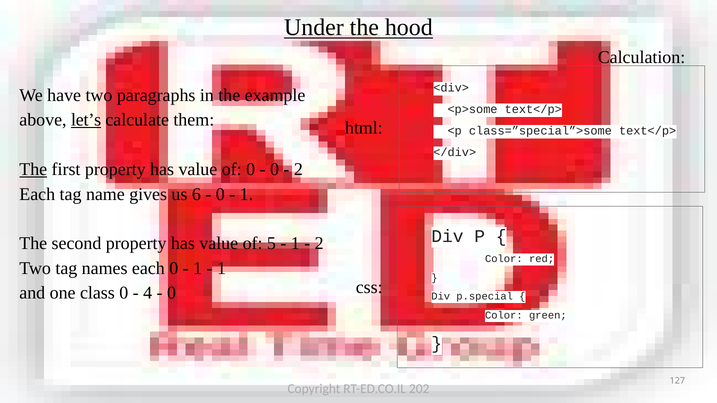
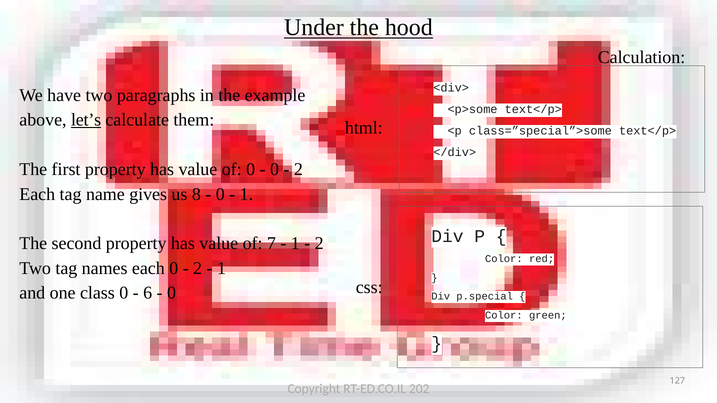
The underline: present -> none (33, 170)
6: 6 -> 8 (196, 194)
5: 5 -> 7 (271, 244)
1: 1 -> 2 (198, 268)
4: 4 -> 6 (148, 293)
